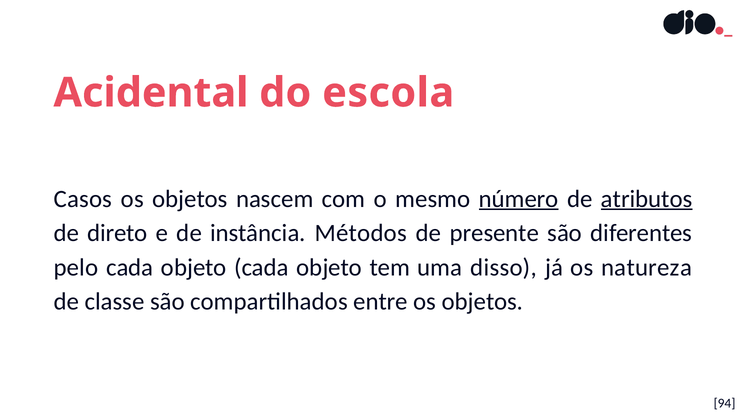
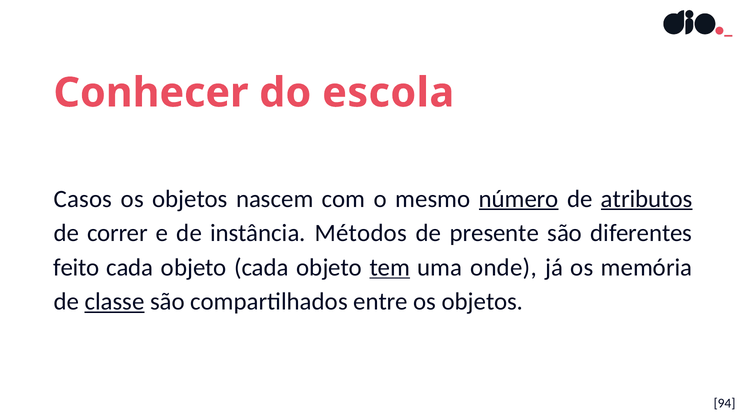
Acidental: Acidental -> Conhecer (151, 93)
direto: direto -> correr (117, 233)
pelo: pelo -> feito (76, 268)
tem underline: none -> present (390, 268)
disso: disso -> onde (504, 268)
natureza: natureza -> memória (647, 268)
classe underline: none -> present (115, 302)
